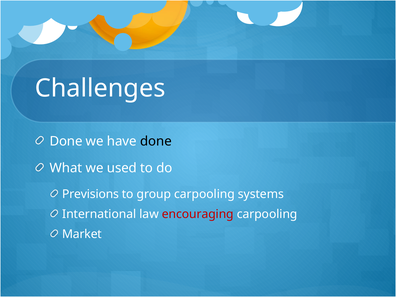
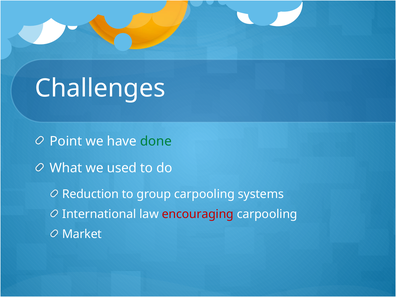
Done: Done -> Point (66, 141)
done colour: black -> green (156, 141)
Previsions: Previsions -> Reduction (90, 194)
